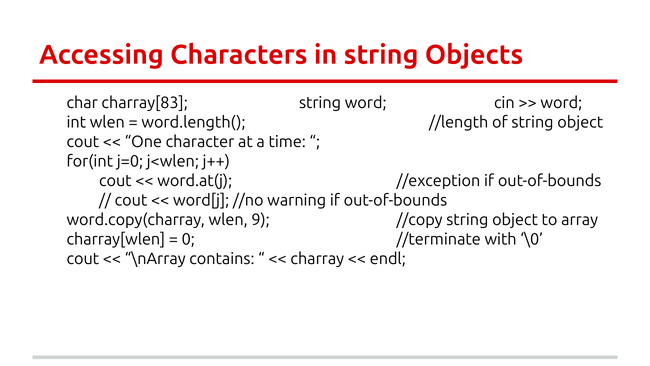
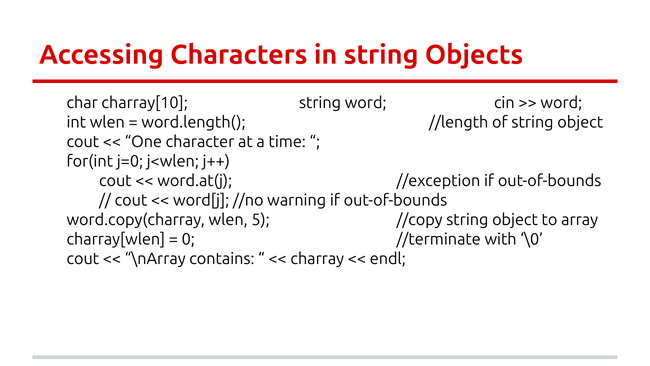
charray[83: charray[83 -> charray[10 (145, 103)
9: 9 -> 5 (261, 220)
